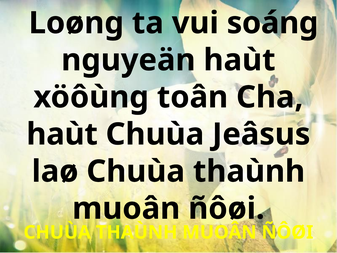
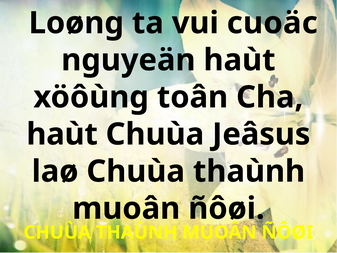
soáng: soáng -> cuoäc (272, 23)
